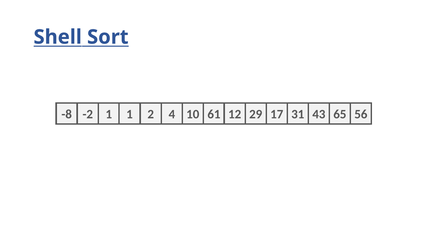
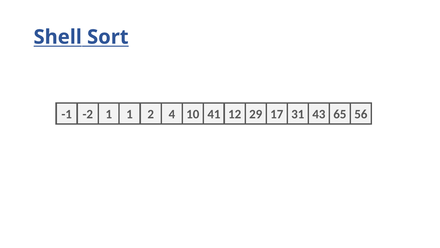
-8: -8 -> -1 (67, 114)
61: 61 -> 41 (214, 114)
